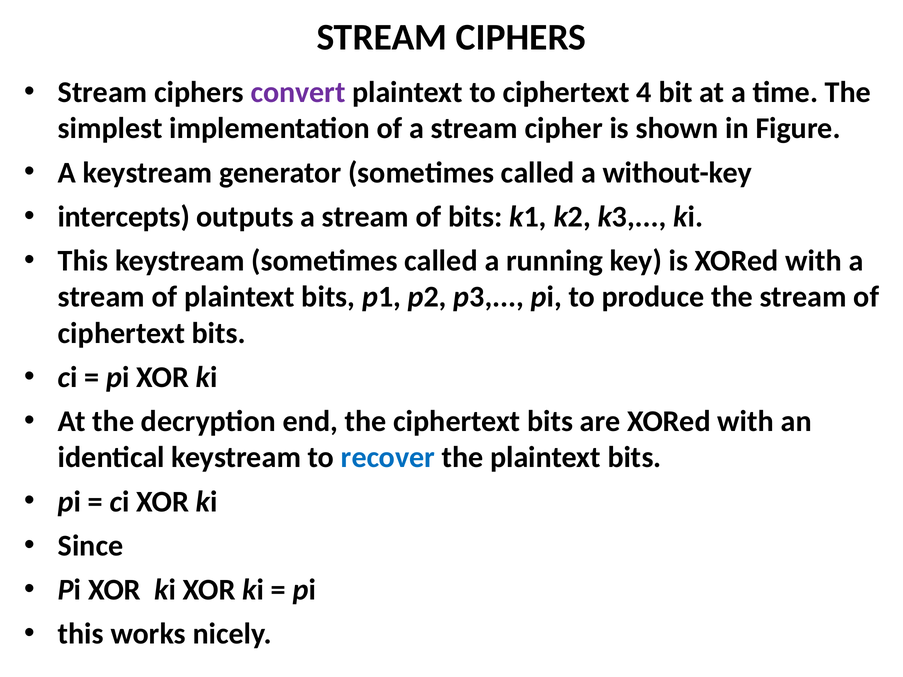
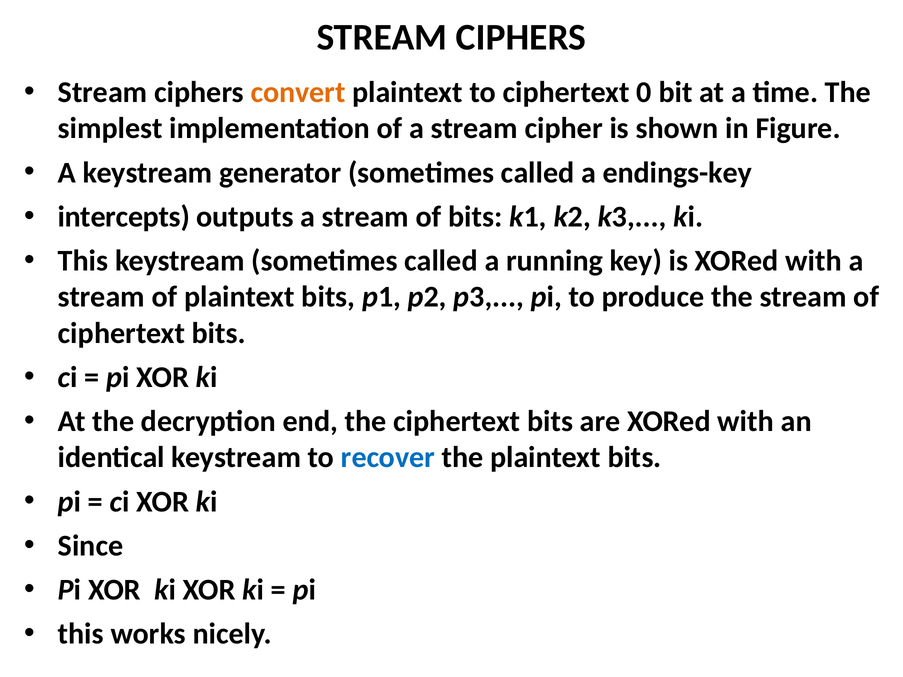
convert colour: purple -> orange (298, 92)
4: 4 -> 0 (644, 92)
without-key: without-key -> endings-key (677, 173)
